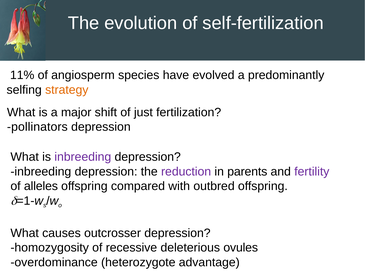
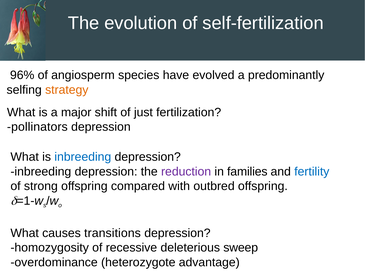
11%: 11% -> 96% (22, 75)
inbreeding colour: purple -> blue (83, 157)
parents: parents -> families (247, 172)
fertility colour: purple -> blue (312, 172)
alleles: alleles -> strong (41, 187)
outcrosser: outcrosser -> transitions (112, 234)
ovules: ovules -> sweep (241, 248)
